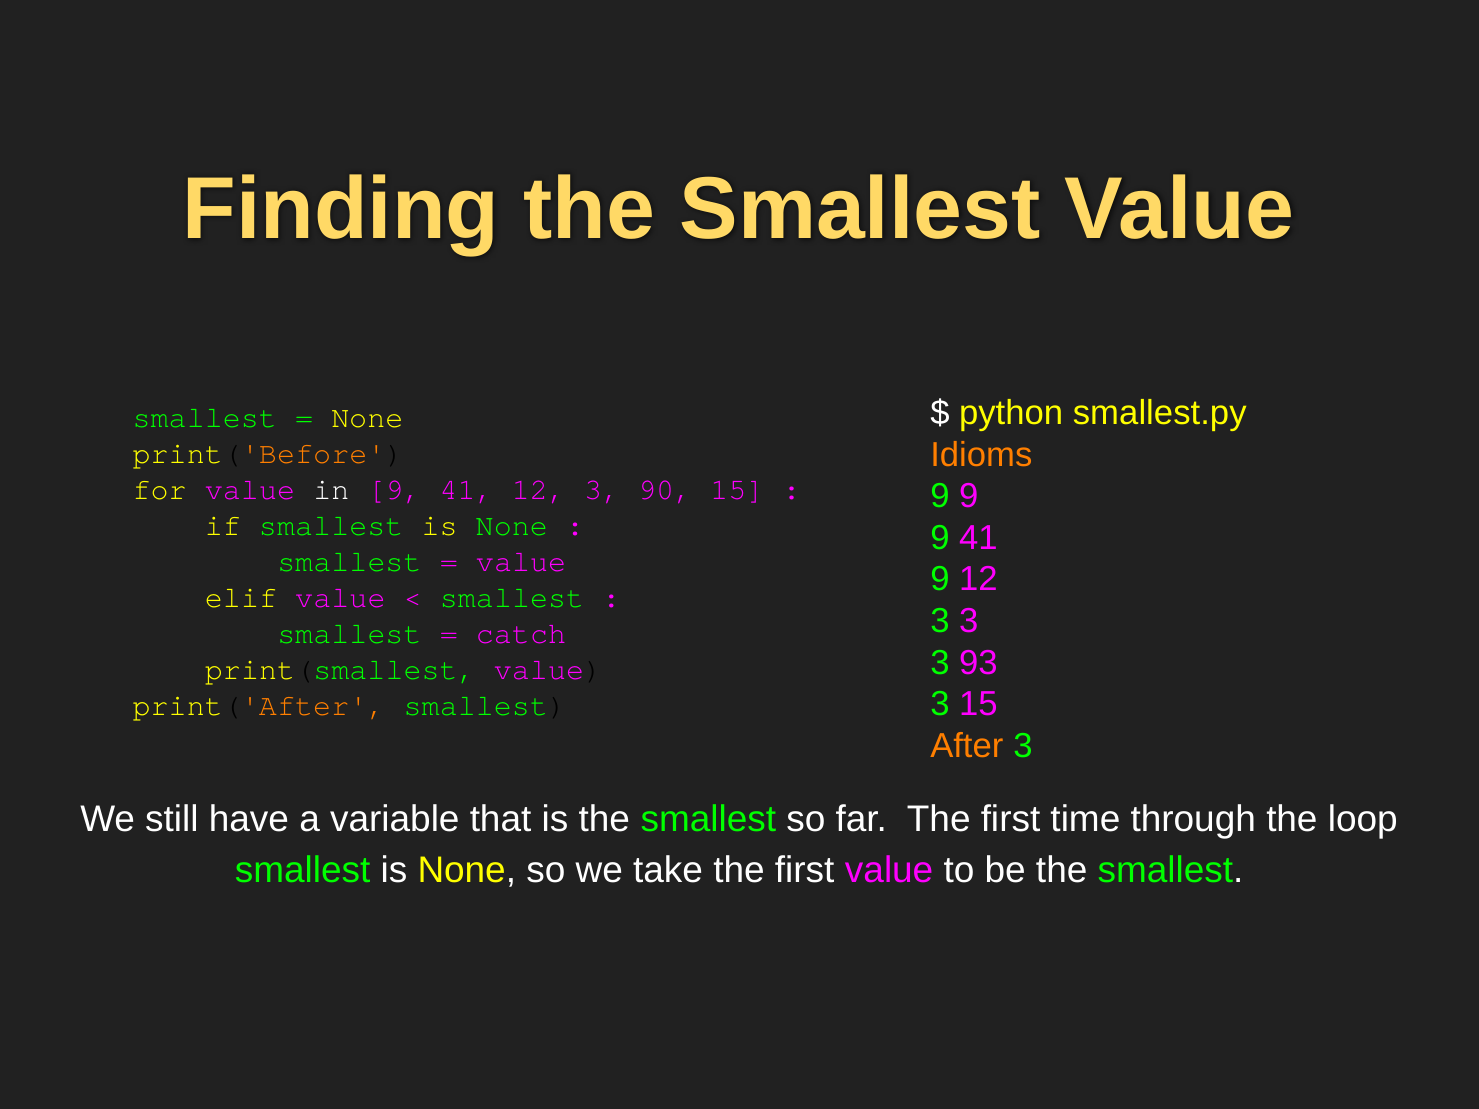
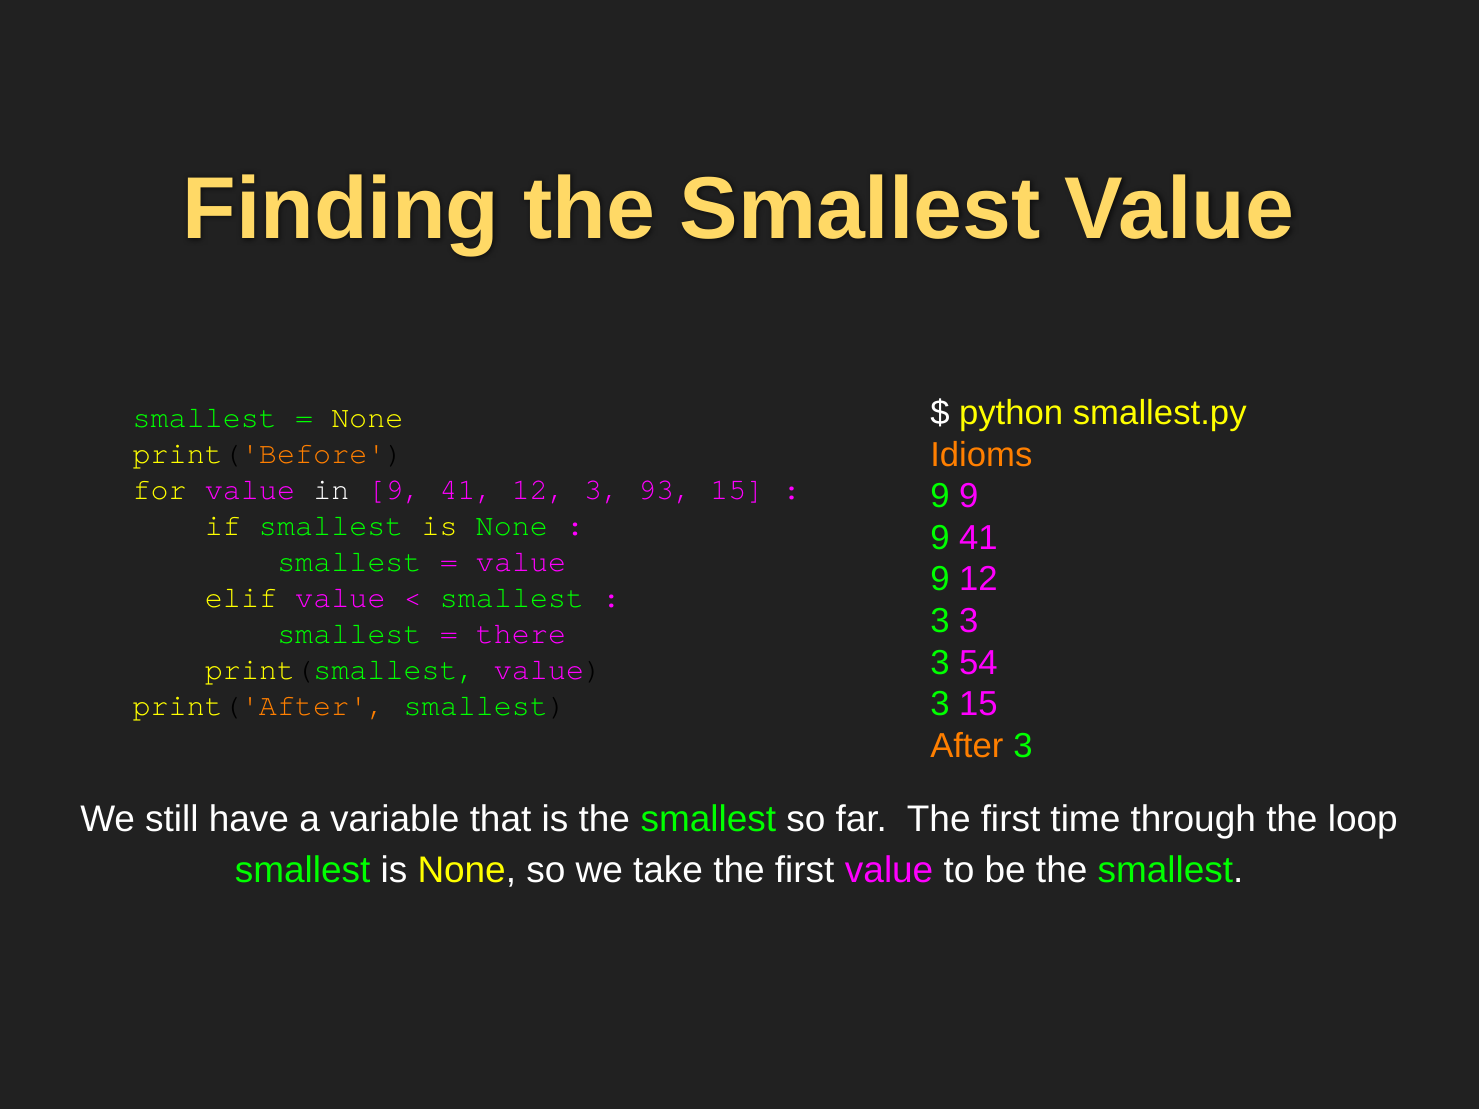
90: 90 -> 93 (665, 489)
catch: catch -> there (521, 634)
93: 93 -> 54 (978, 663)
